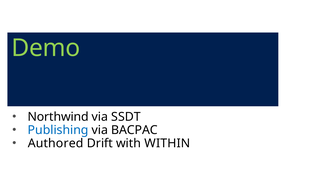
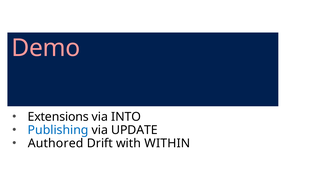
Demo colour: light green -> pink (46, 48)
Northwind: Northwind -> Extensions (58, 117)
SSDT: SSDT -> INTO (126, 117)
BACPAC: BACPAC -> UPDATE (134, 130)
